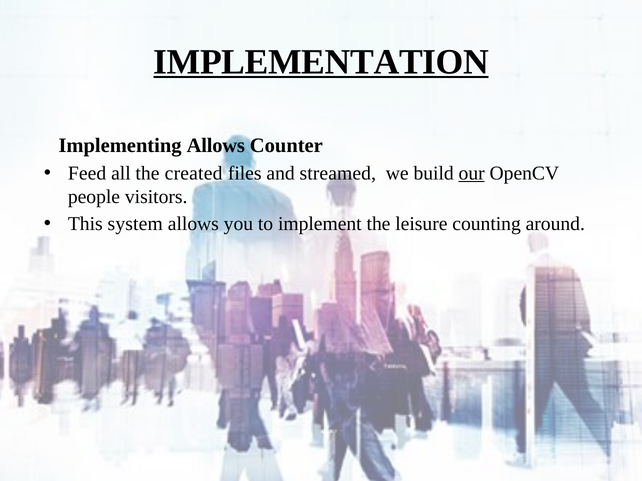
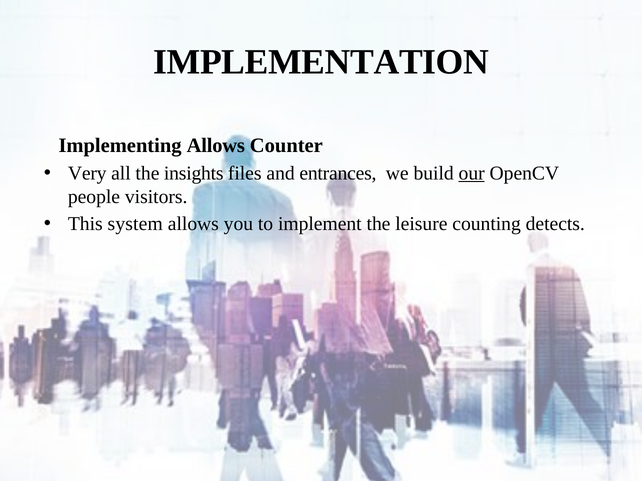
IMPLEMENTATION underline: present -> none (321, 62)
Feed: Feed -> Very (87, 173)
created: created -> insights (194, 173)
streamed: streamed -> entrances (338, 173)
around: around -> detects (555, 224)
